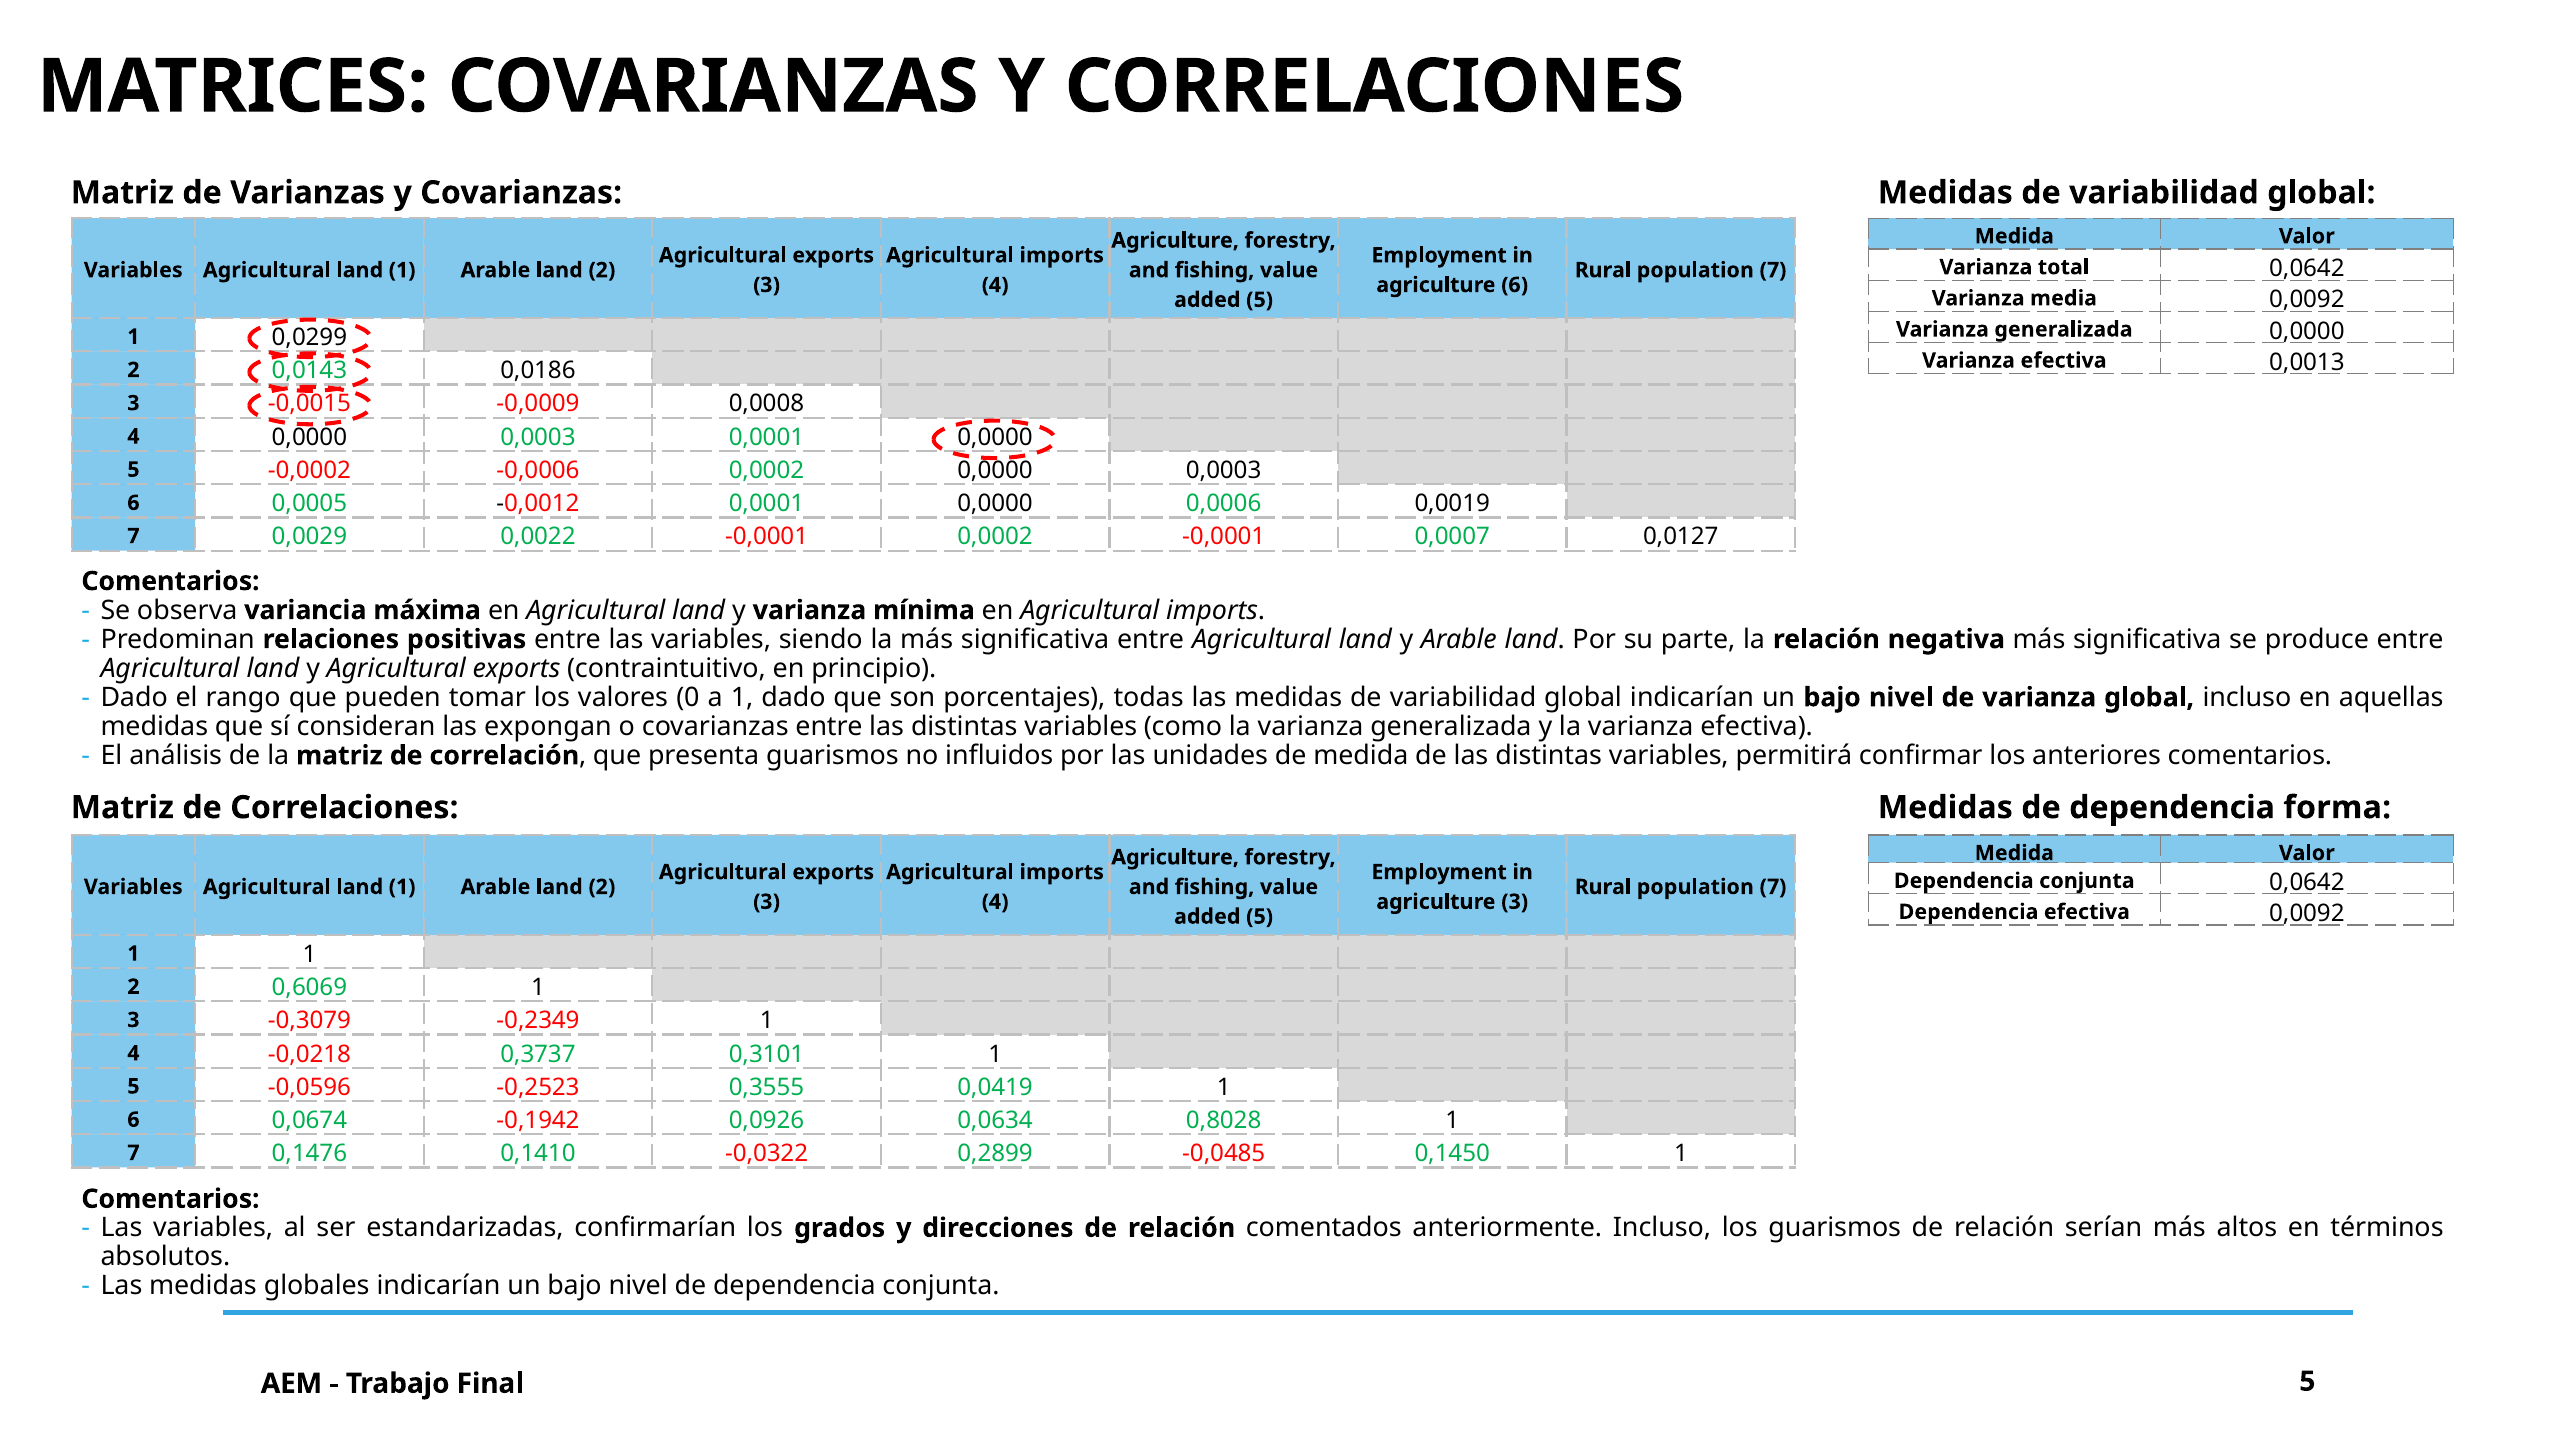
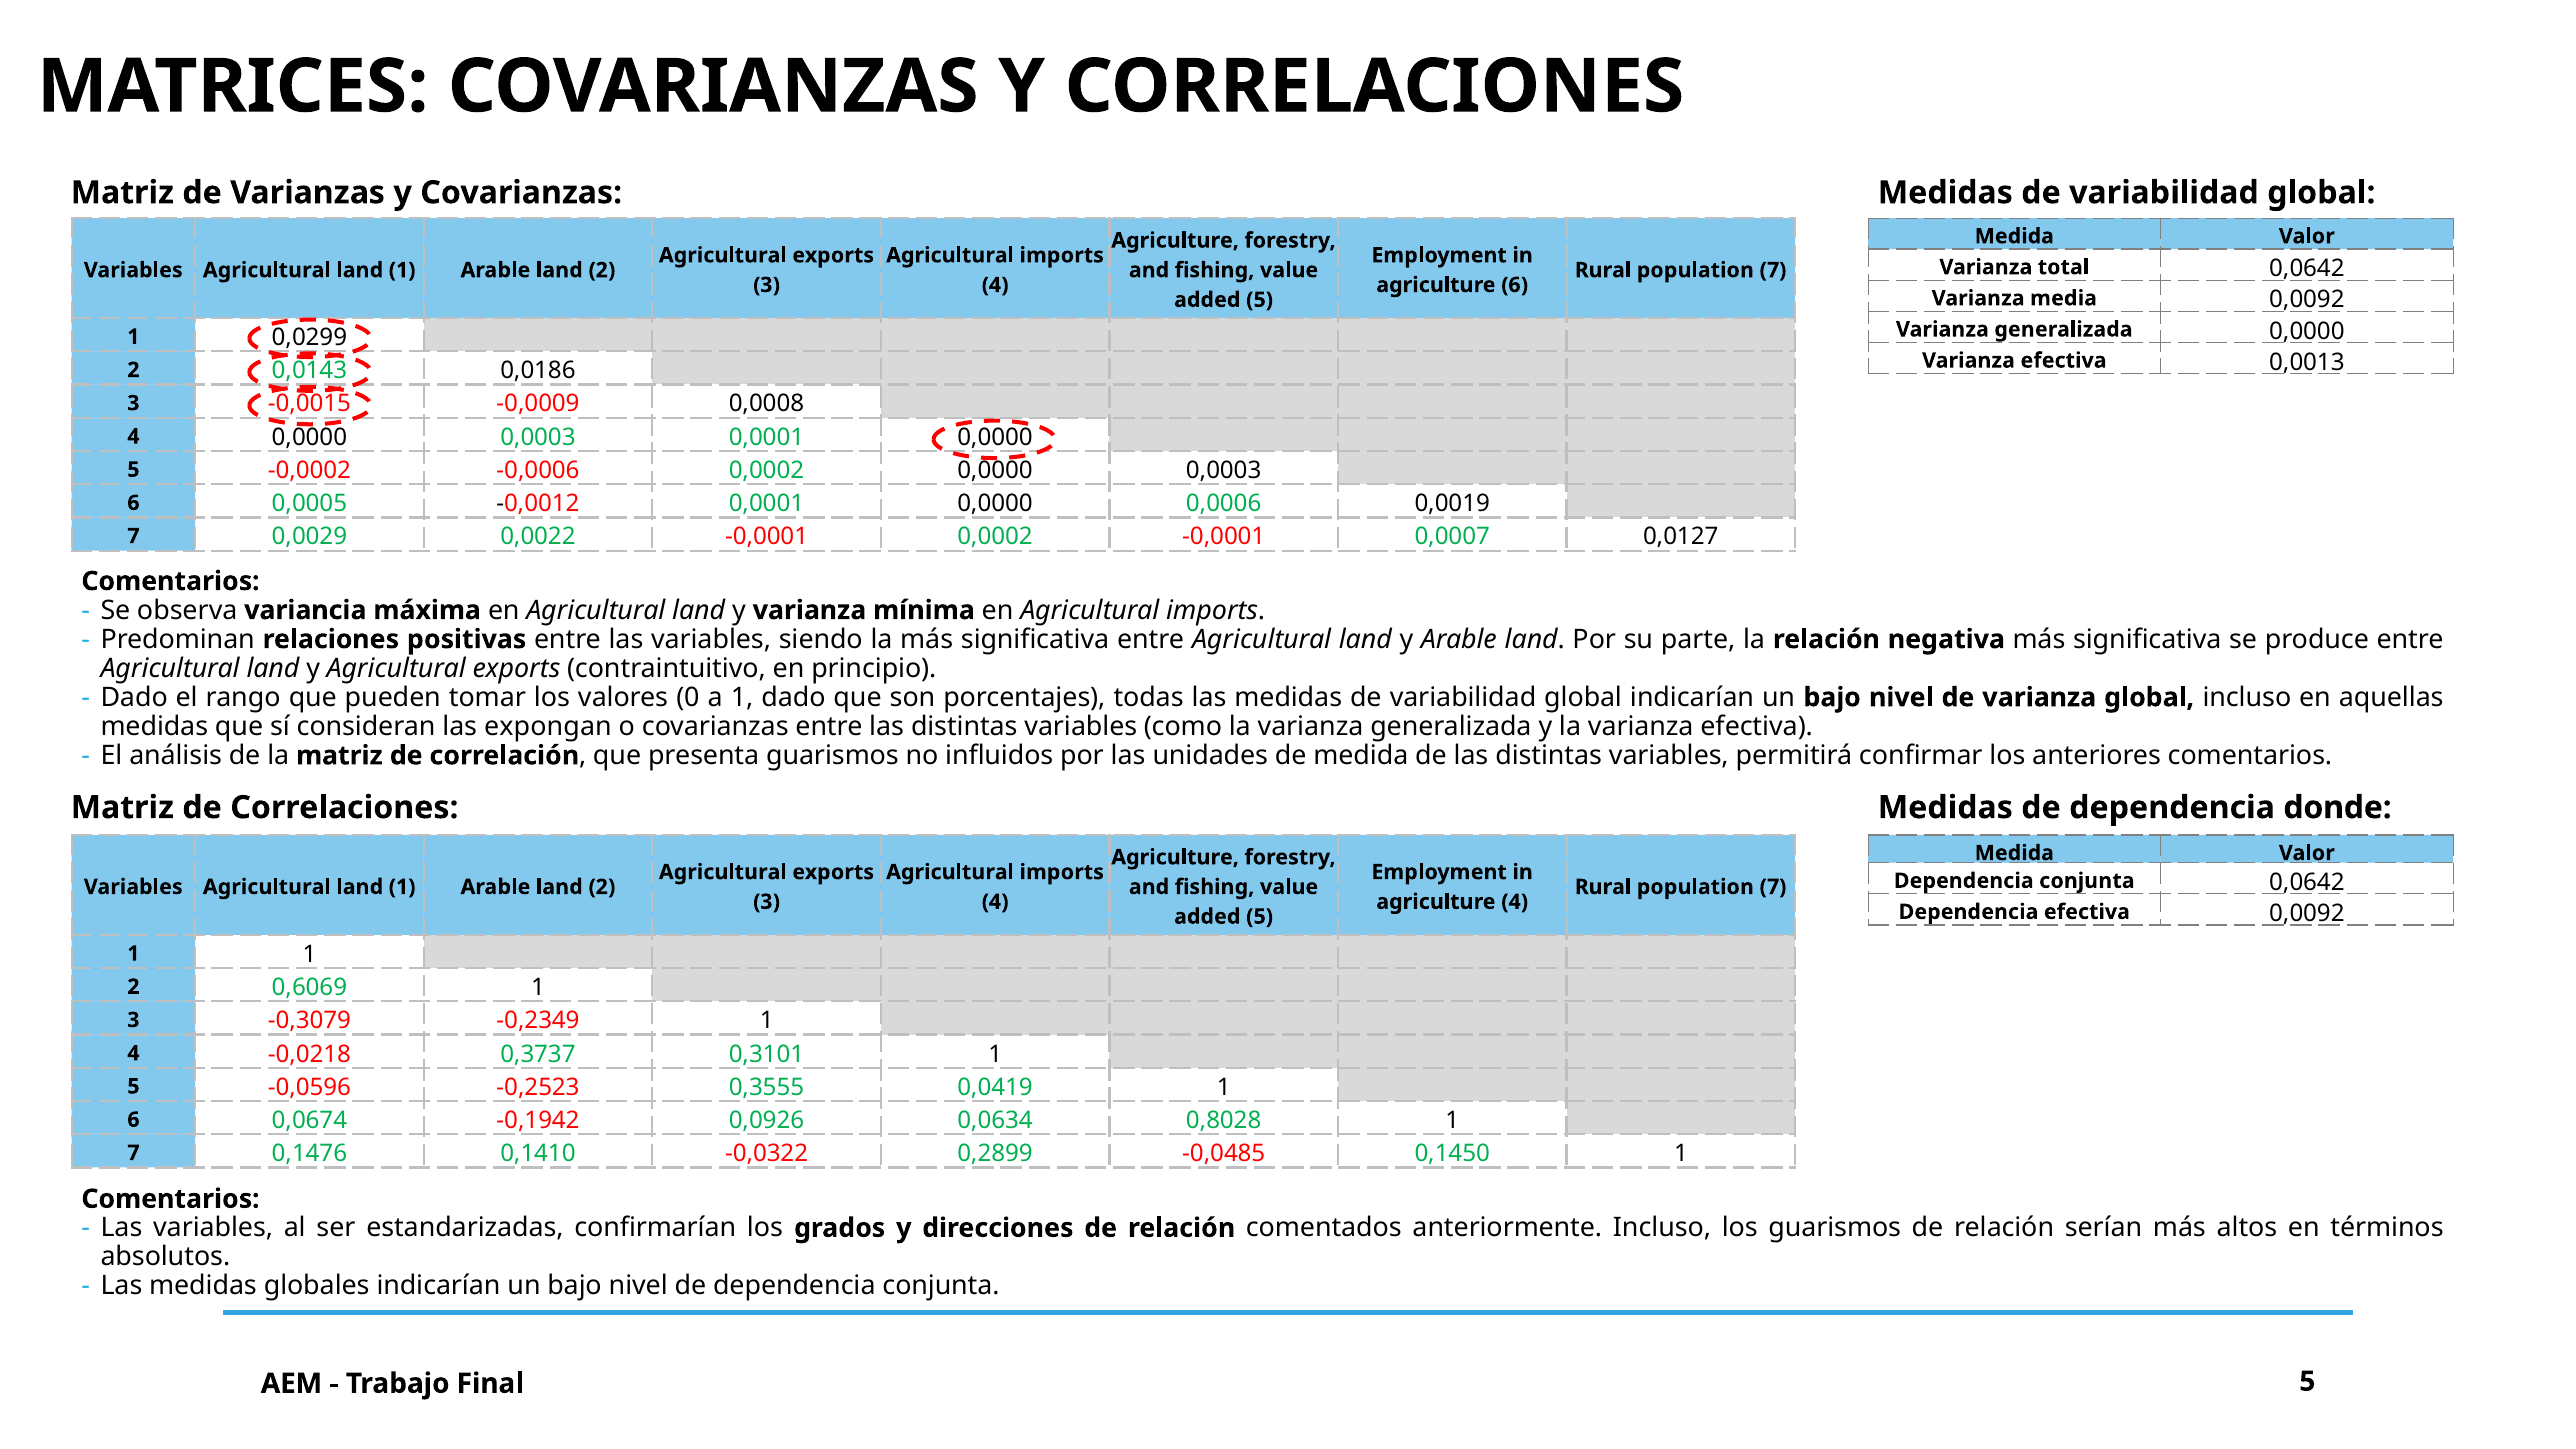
forma: forma -> donde (2337, 808)
agriculture 3: 3 -> 4 (1515, 902)
